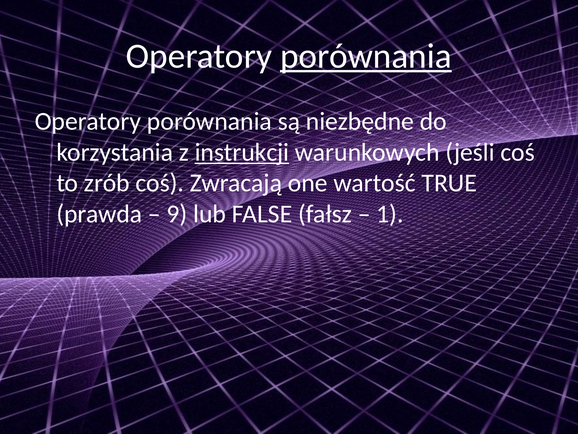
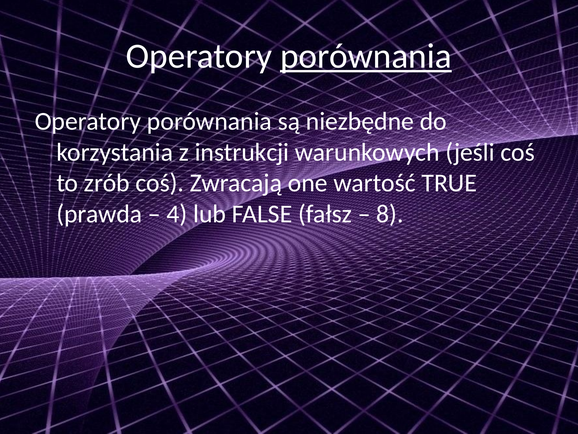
instrukcji underline: present -> none (242, 152)
9: 9 -> 4 (177, 214)
1: 1 -> 8 (390, 214)
